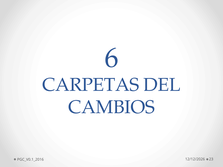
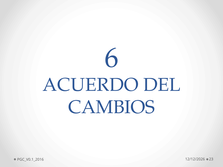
CARPETAS: CARPETAS -> ACUERDO (91, 85)
